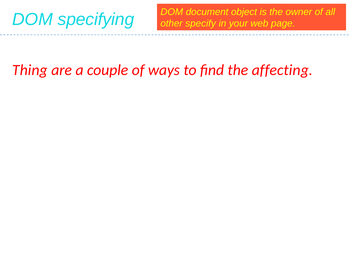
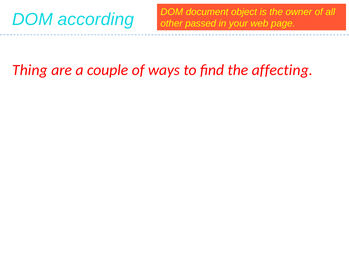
specifying: specifying -> according (96, 19)
specify: specify -> passed (201, 24)
